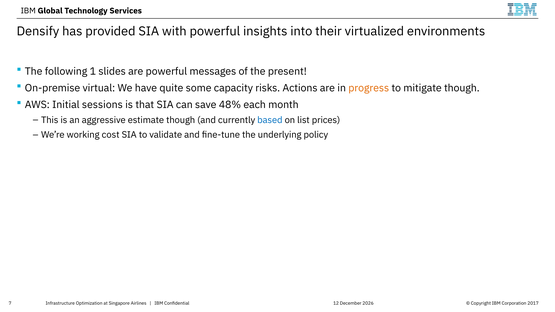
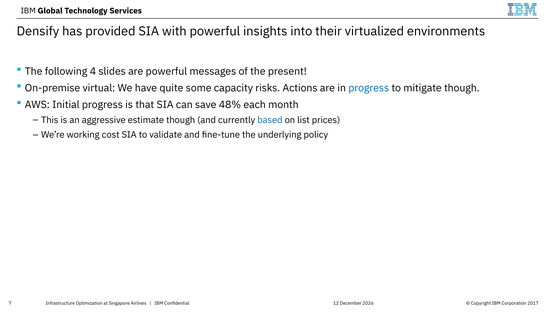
1: 1 -> 4 (93, 71)
progress colour: orange -> blue (369, 88)
Initial sessions: sessions -> progress (102, 105)
